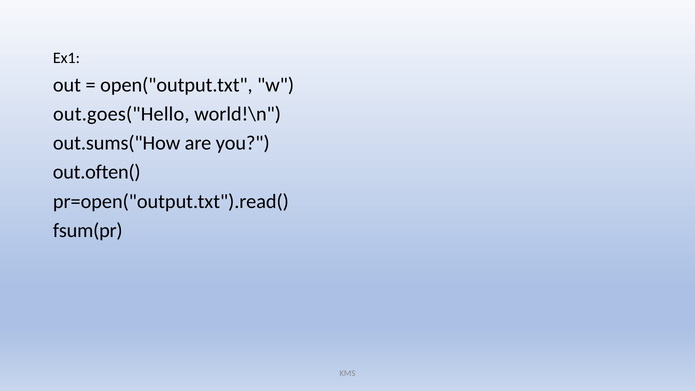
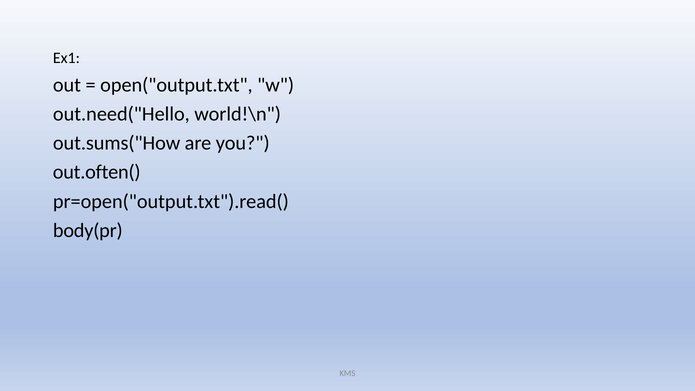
out.goes("Hello: out.goes("Hello -> out.need("Hello (121, 114)
fsum(pr: fsum(pr -> body(pr (88, 230)
